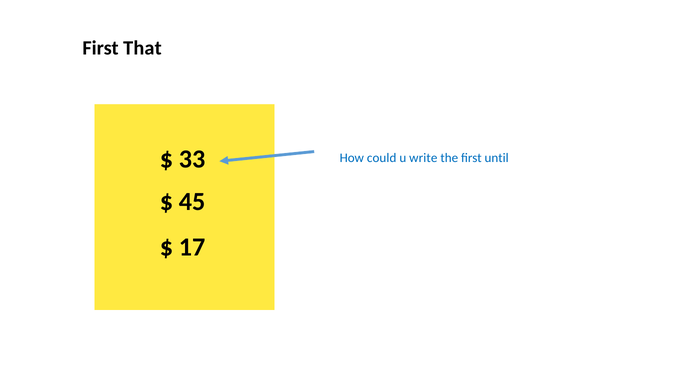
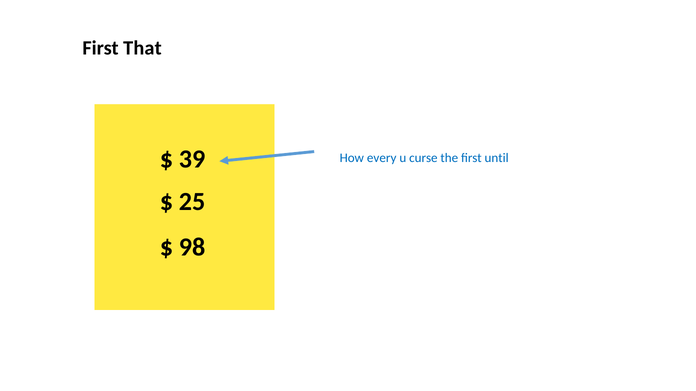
33: 33 -> 39 (192, 159)
could: could -> every (382, 158)
write: write -> curse (423, 158)
45: 45 -> 25 (192, 202)
17: 17 -> 98 (192, 248)
